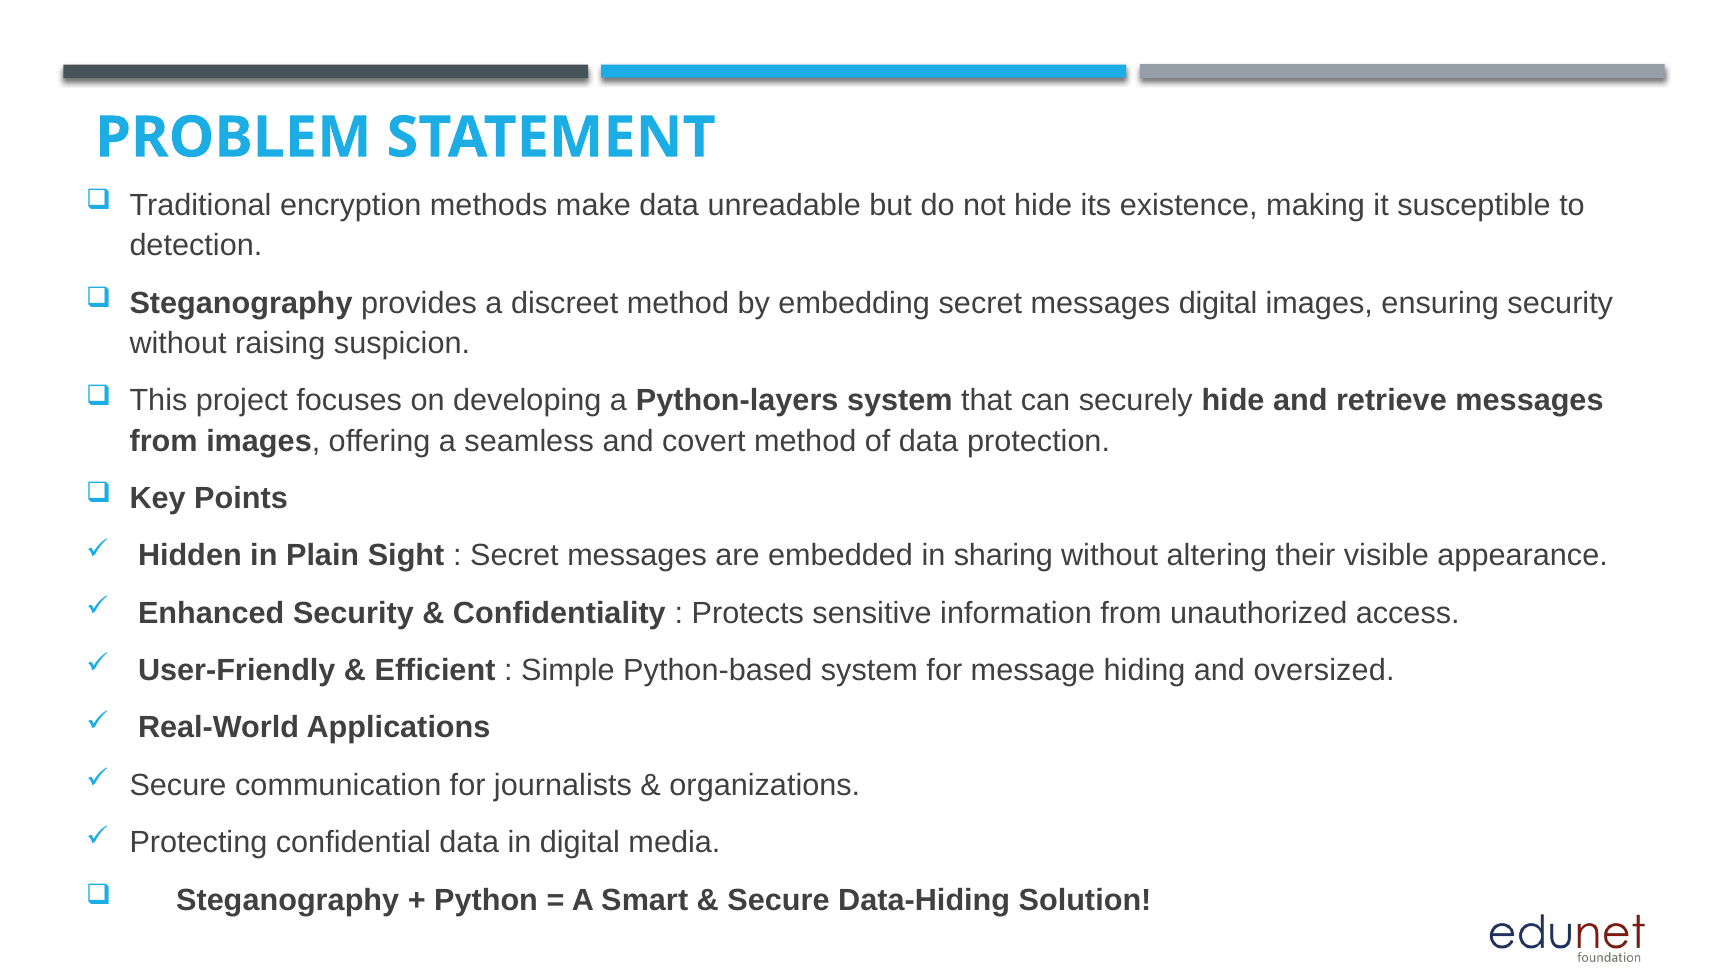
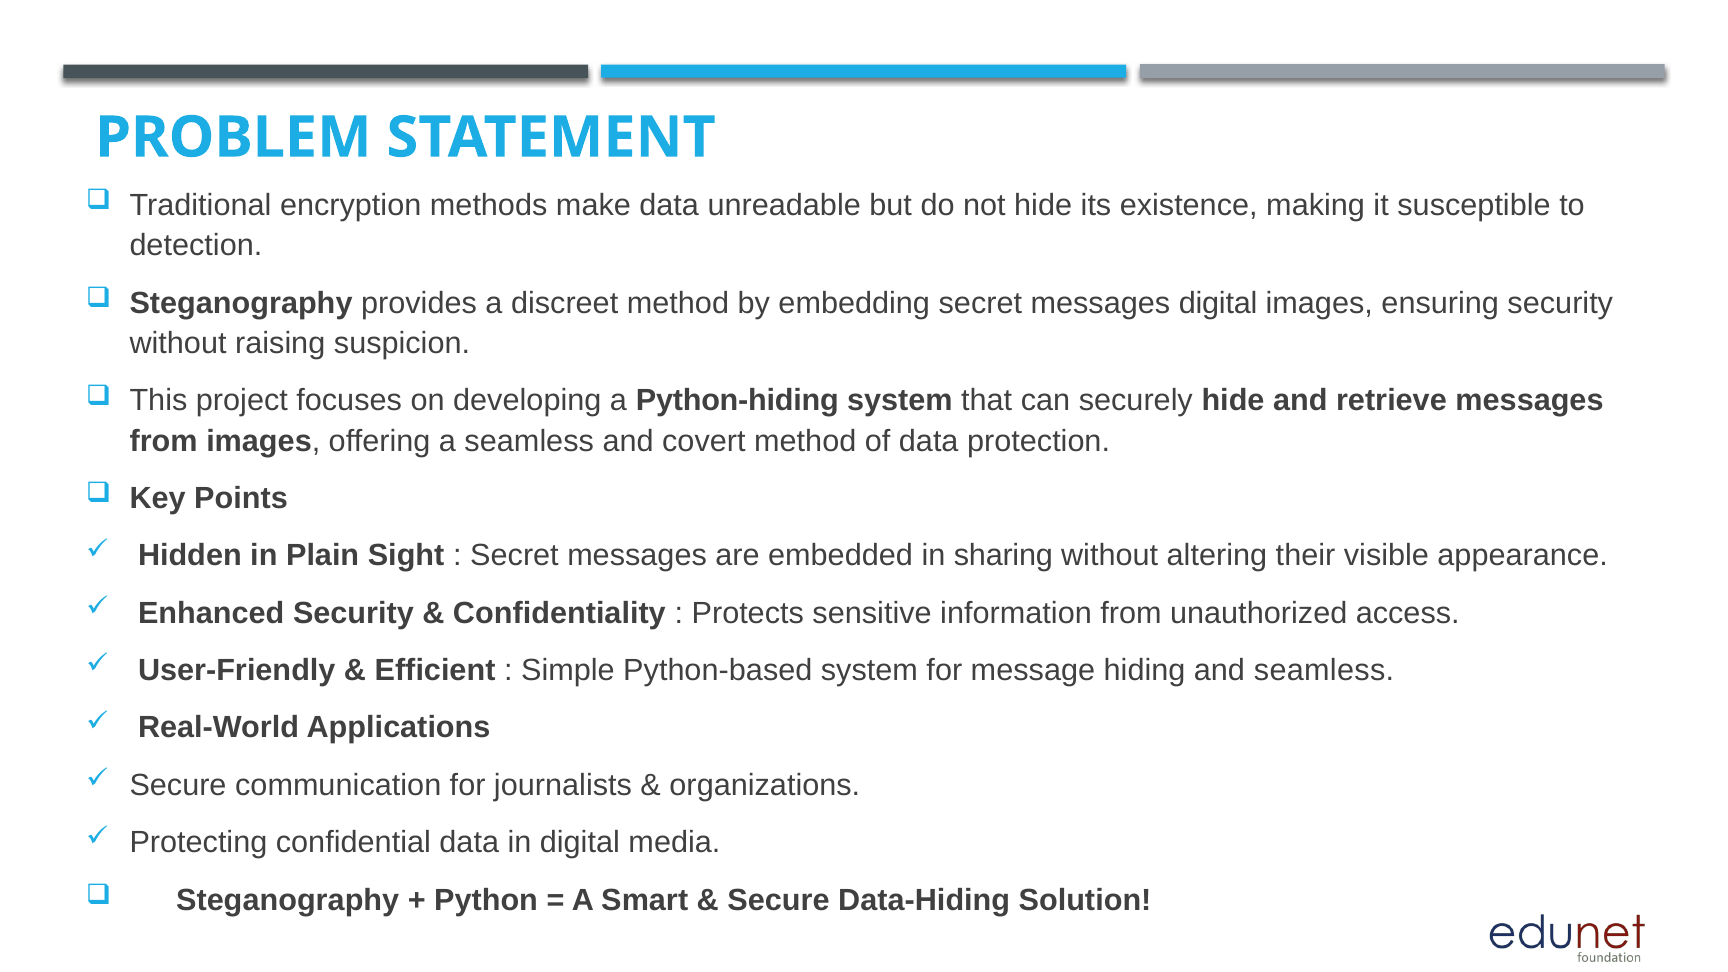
Python-layers: Python-layers -> Python-hiding (737, 401)
and oversized: oversized -> seamless (1324, 670)
